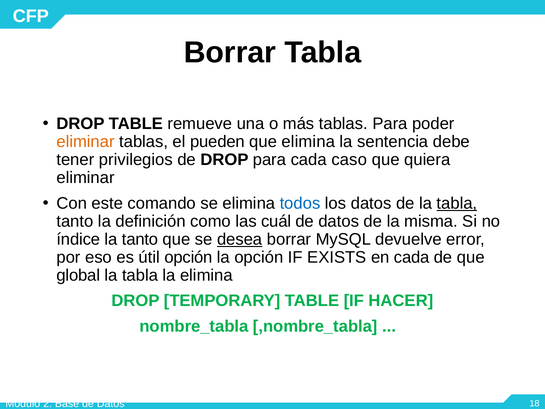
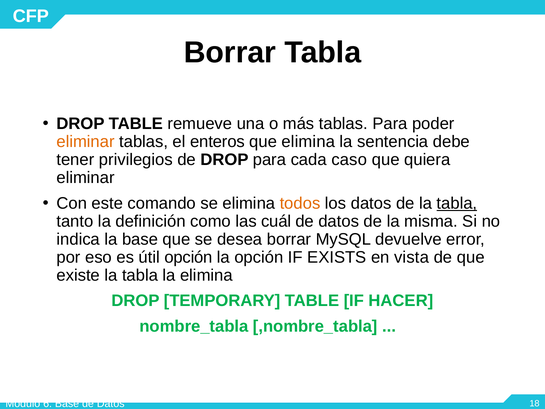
pueden: pueden -> enteros (217, 142)
todos colour: blue -> orange (300, 203)
índice: índice -> indica (78, 239)
la tanto: tanto -> base (140, 239)
desea underline: present -> none (240, 239)
en cada: cada -> vista (412, 257)
global: global -> existe (78, 275)
2: 2 -> 6 (48, 404)
